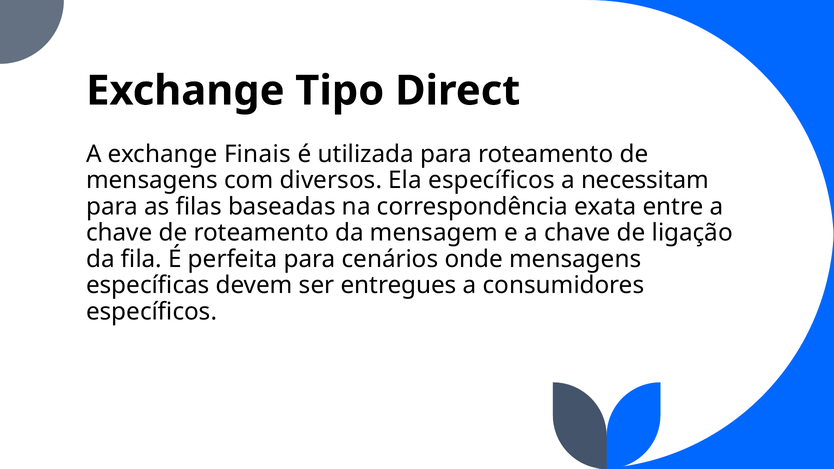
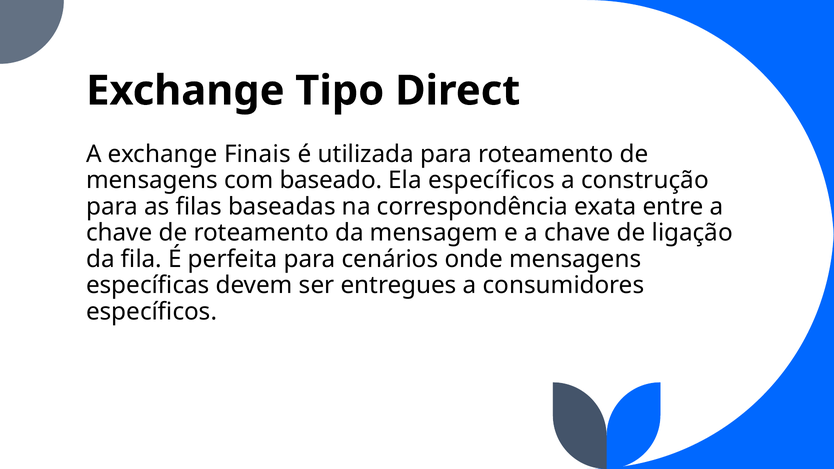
diversos: diversos -> baseado (331, 180)
necessitam: necessitam -> construção (645, 180)
